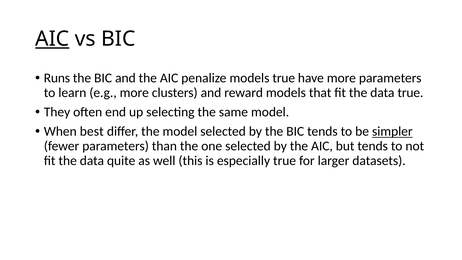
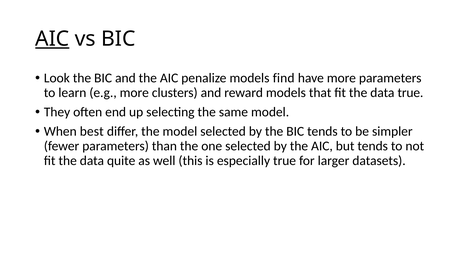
Runs: Runs -> Look (57, 78)
models true: true -> find (284, 78)
simpler underline: present -> none (392, 131)
